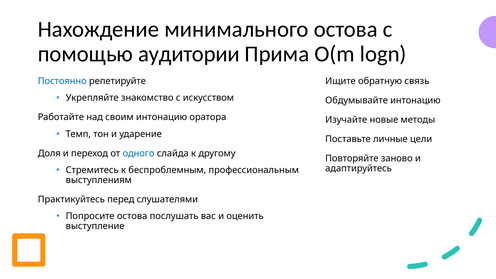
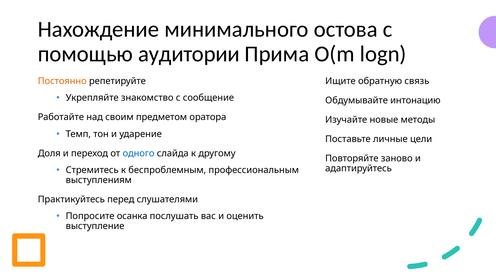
Постоянно colour: blue -> orange (62, 81)
искусством: искусством -> сообщение (208, 98)
своим интонацию: интонацию -> предметом (162, 117)
Попросите остова: остова -> осанка (132, 216)
